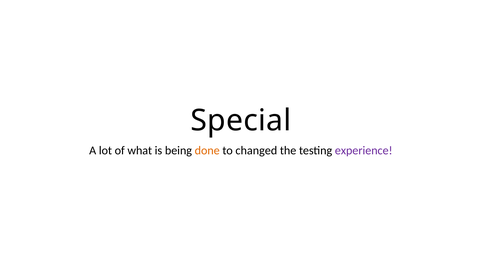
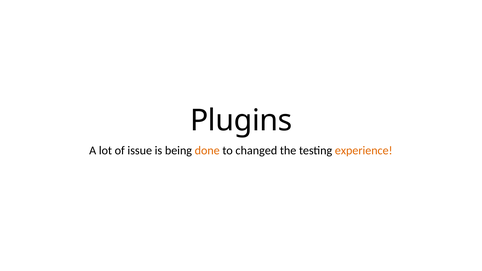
Special: Special -> Plugins (241, 120)
what: what -> issue (140, 151)
experience colour: purple -> orange (364, 151)
